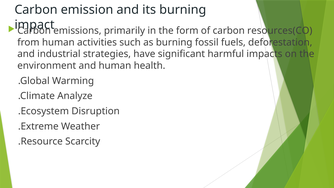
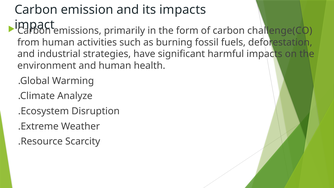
its burning: burning -> impacts (183, 10)
resources(CO: resources(CO -> challenge(CO (280, 31)
